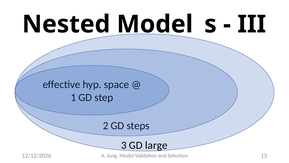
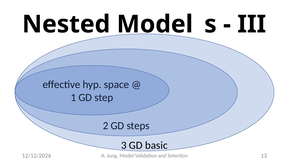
large: large -> basic (156, 145)
